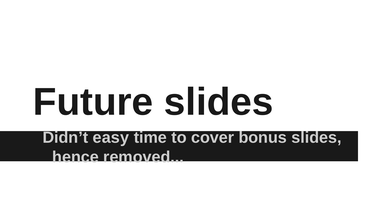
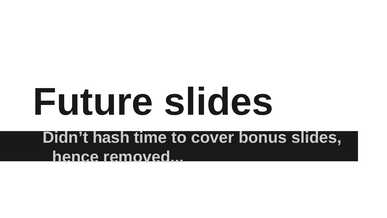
easy: easy -> hash (111, 137)
